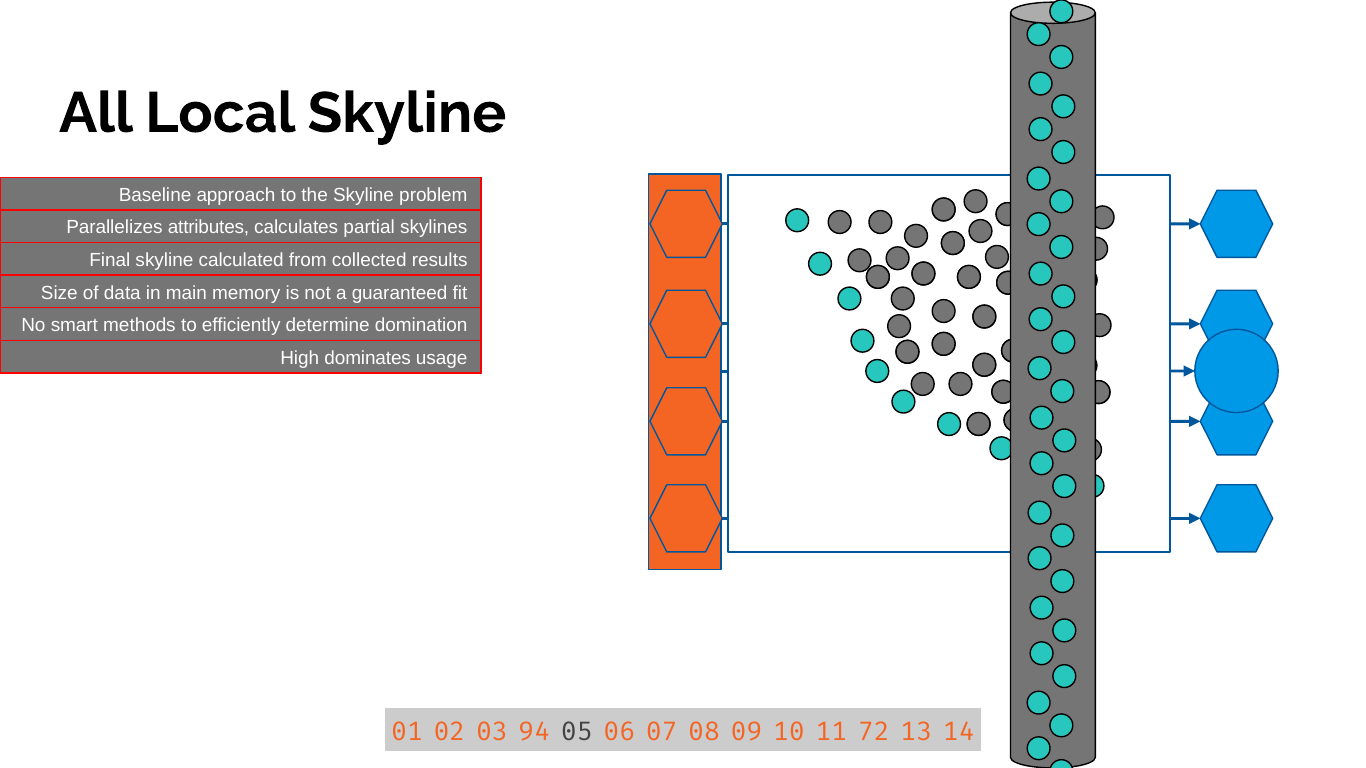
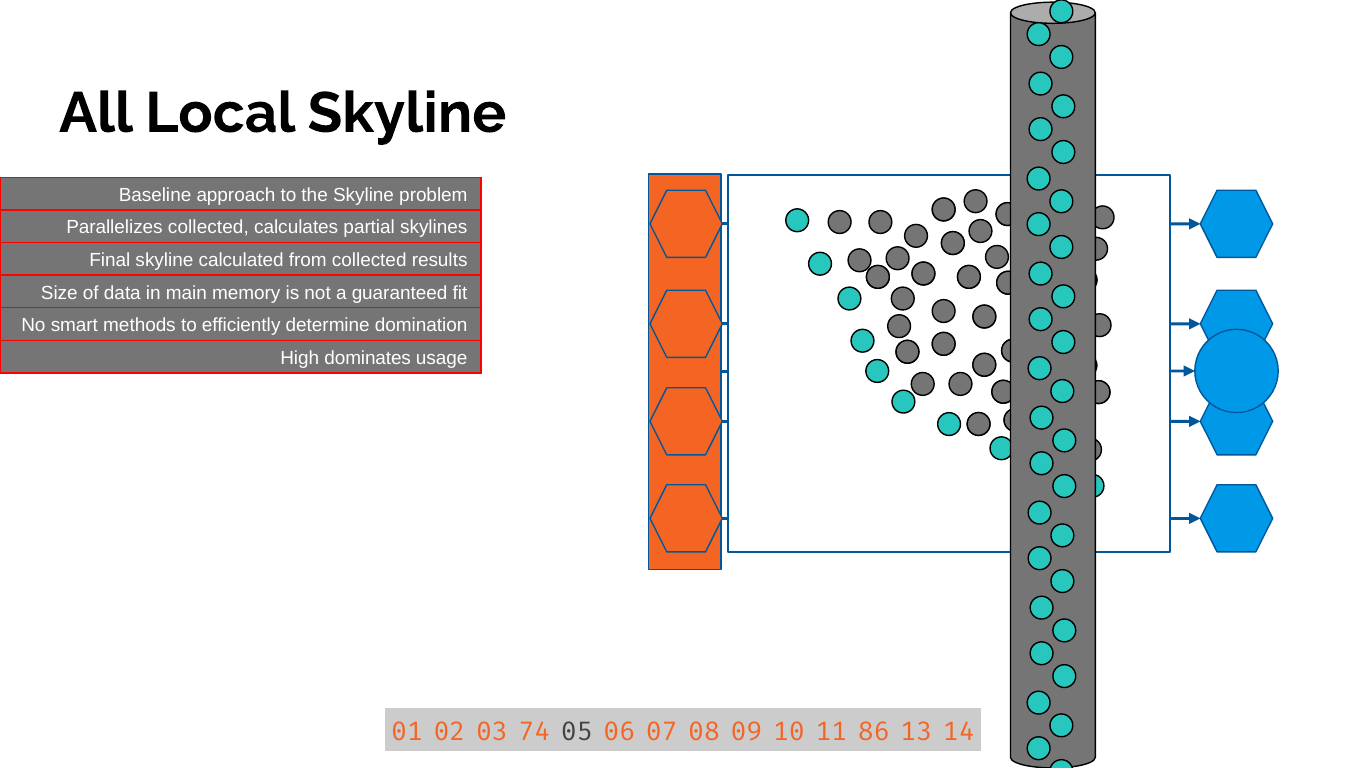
Parallelizes attributes: attributes -> collected (208, 228)
94: 94 -> 74 (534, 732)
72: 72 -> 86 (874, 732)
